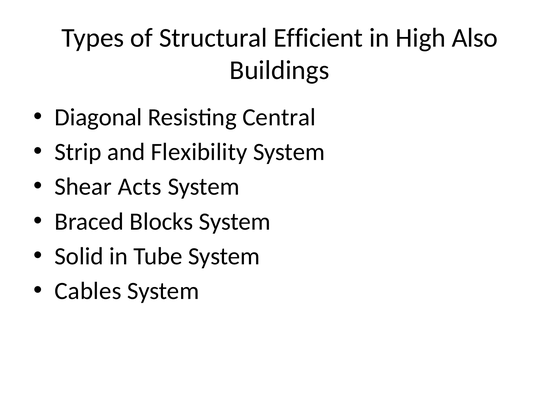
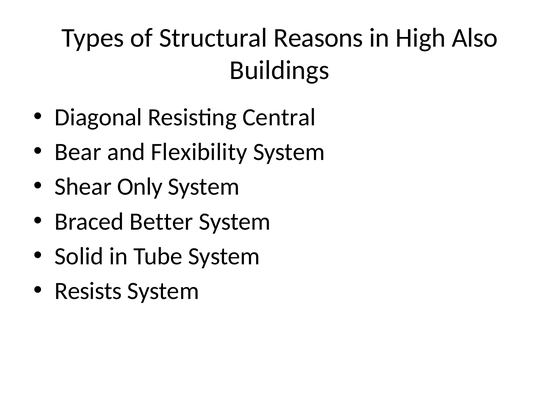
Efficient: Efficient -> Reasons (318, 38)
Strip: Strip -> Bear (78, 152)
Acts: Acts -> Only (140, 187)
Blocks: Blocks -> Better (161, 222)
Cables: Cables -> Resists (88, 291)
